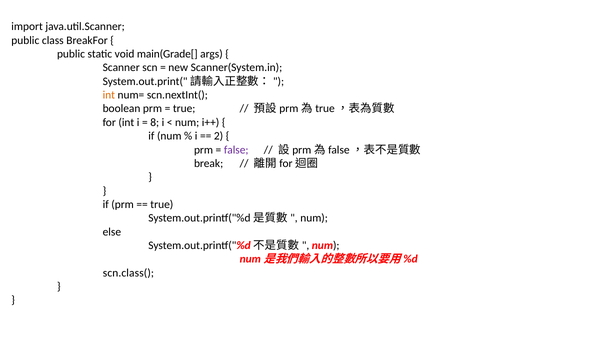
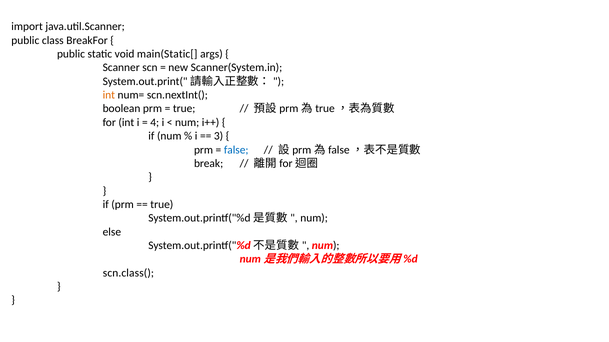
main(Grade[: main(Grade[ -> main(Static[ (167, 54)
8: 8 -> 4 (155, 123)
2: 2 -> 3 (219, 136)
false colour: purple -> blue (236, 150)
